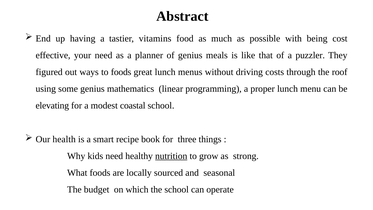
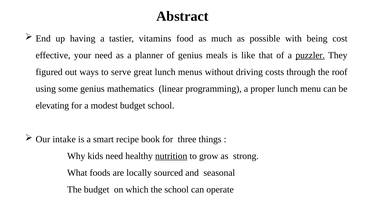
puzzler underline: none -> present (310, 55)
to foods: foods -> serve (121, 72)
modest coastal: coastal -> budget (133, 106)
health: health -> intake (64, 139)
